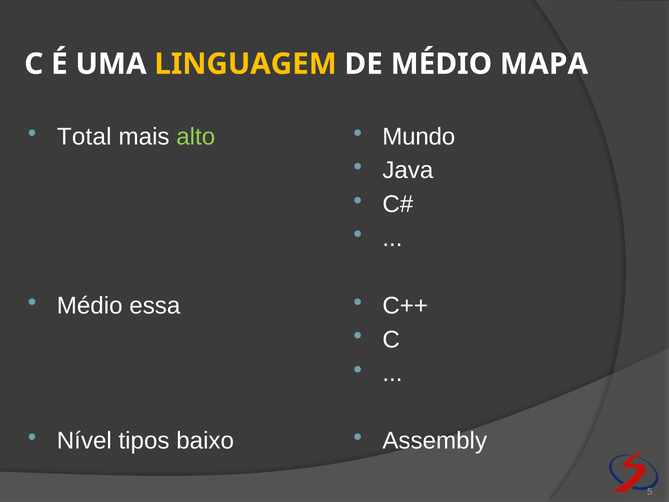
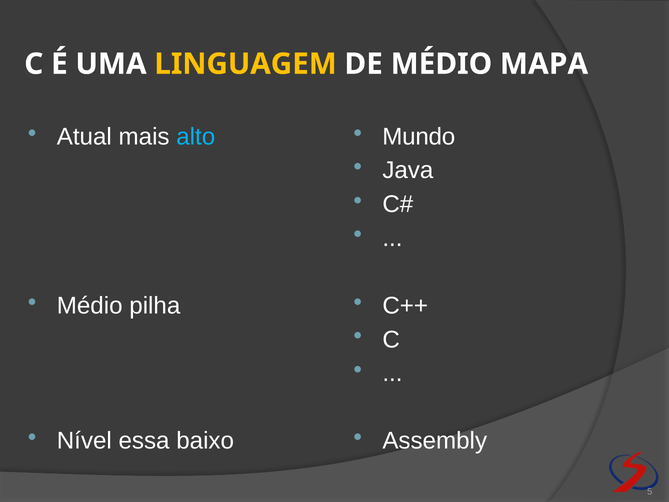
Total: Total -> Atual (84, 137)
alto colour: light green -> light blue (196, 137)
essa: essa -> pilha (155, 306)
tipos: tipos -> essa (144, 441)
